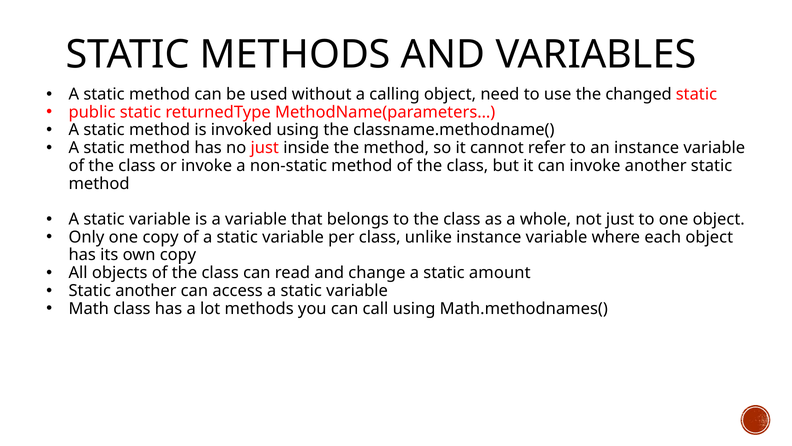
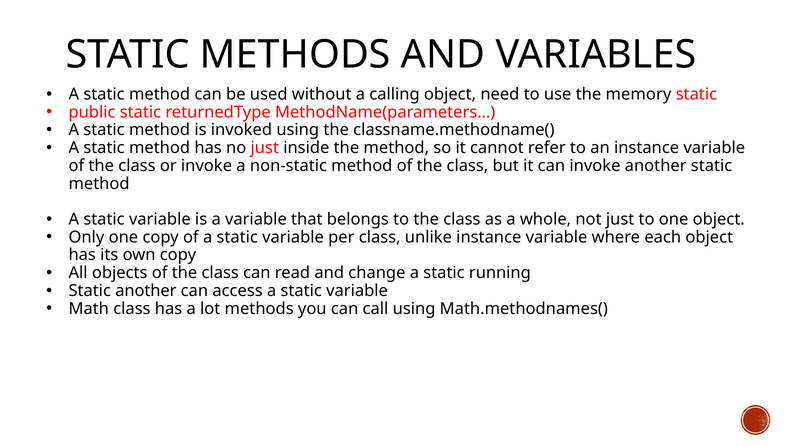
changed: changed -> memory (638, 94)
amount: amount -> running (500, 273)
